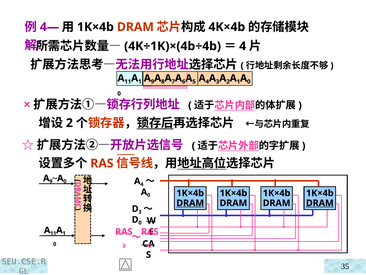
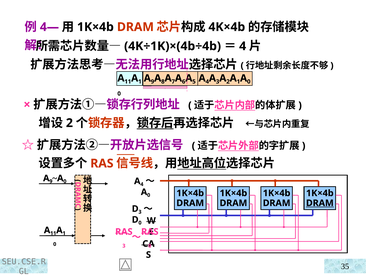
DRAM underline: present -> none (190, 203)
